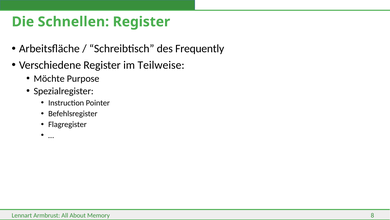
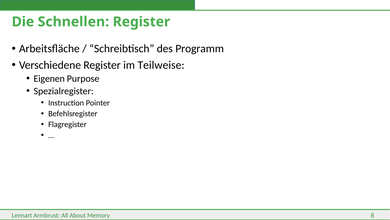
Frequently: Frequently -> Programm (200, 49)
Möchte: Möchte -> Eigenen (49, 78)
